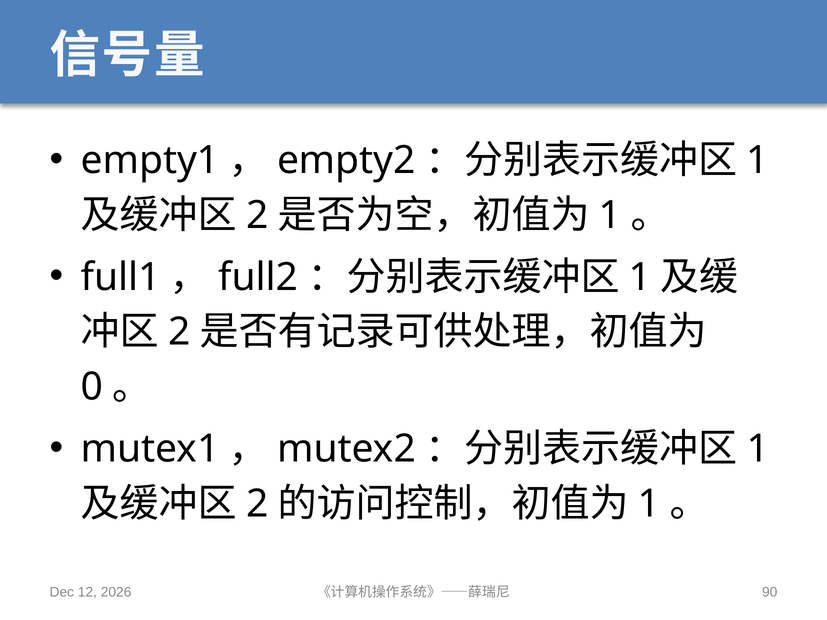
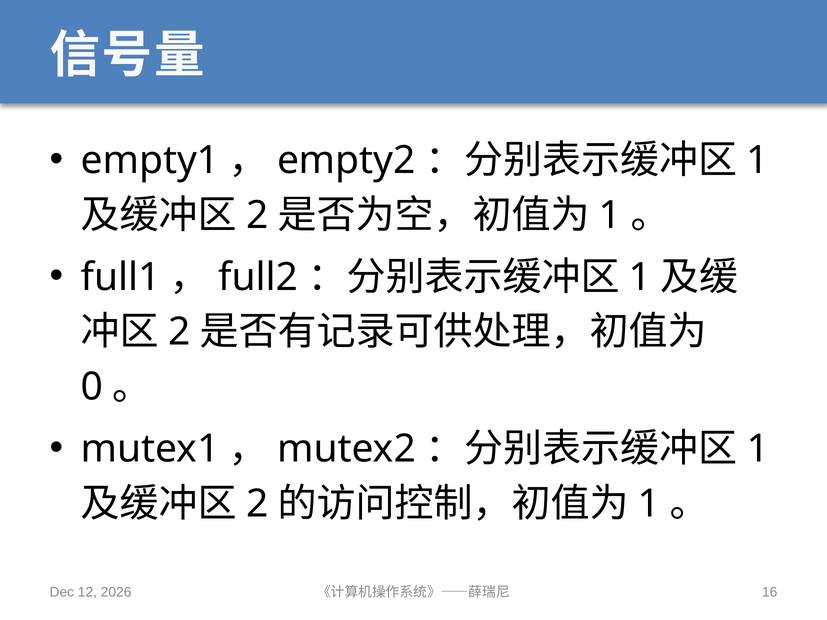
90: 90 -> 16 (770, 592)
